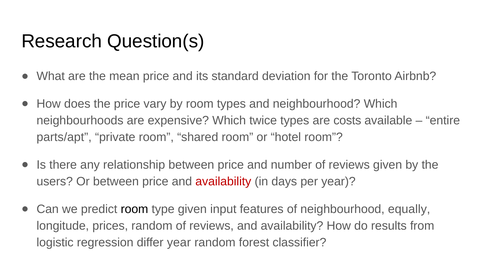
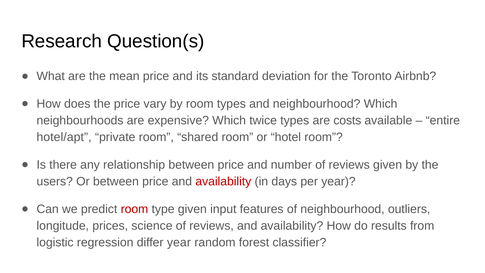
parts/apt: parts/apt -> hotel/apt (64, 137)
room colour: black -> red (134, 209)
equally: equally -> outliers (409, 209)
prices random: random -> science (152, 226)
